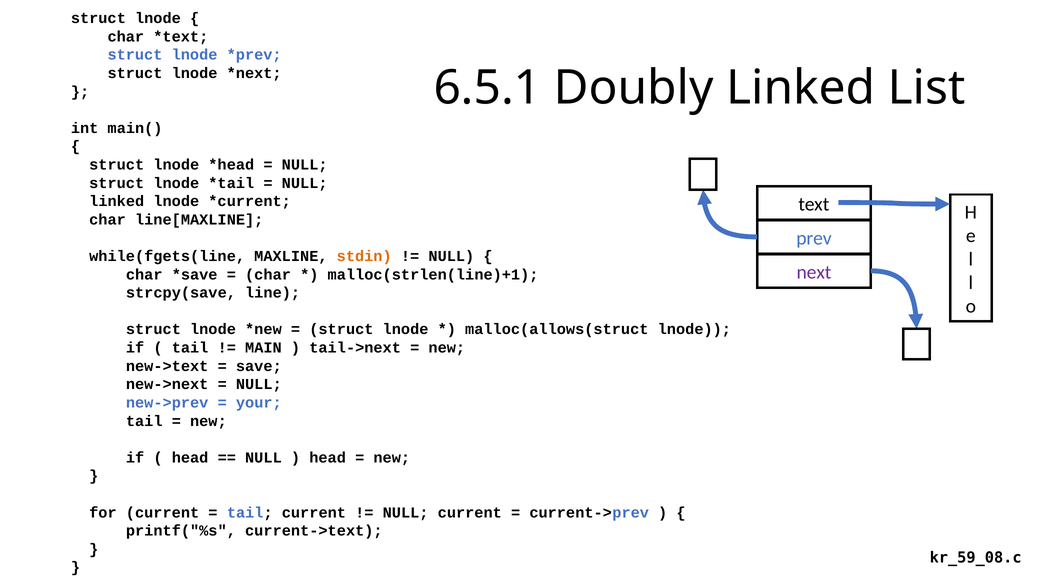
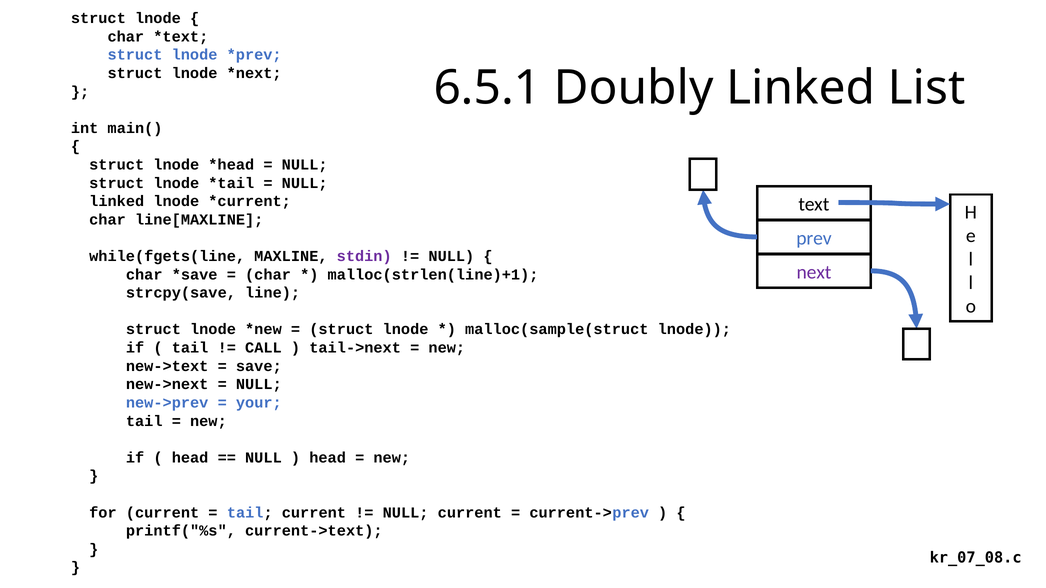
stdin colour: orange -> purple (364, 256)
malloc(allows(struct: malloc(allows(struct -> malloc(sample(struct (557, 330)
MAIN: MAIN -> CALL (263, 348)
kr_59_08.c: kr_59_08.c -> kr_07_08.c (976, 558)
